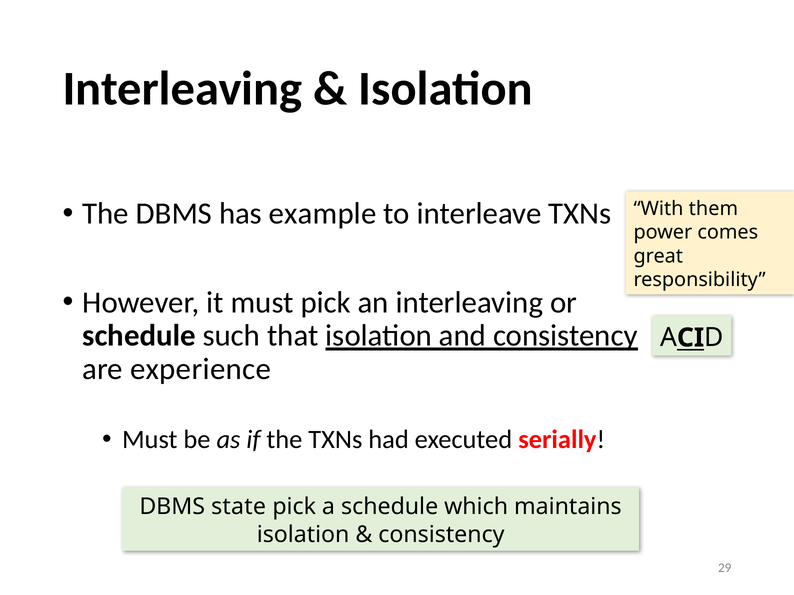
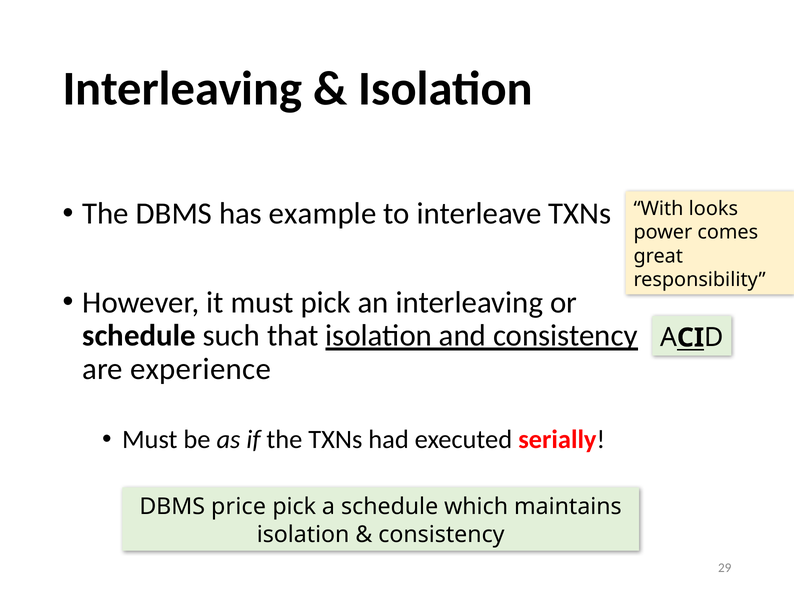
them: them -> looks (713, 209)
state: state -> price (239, 507)
